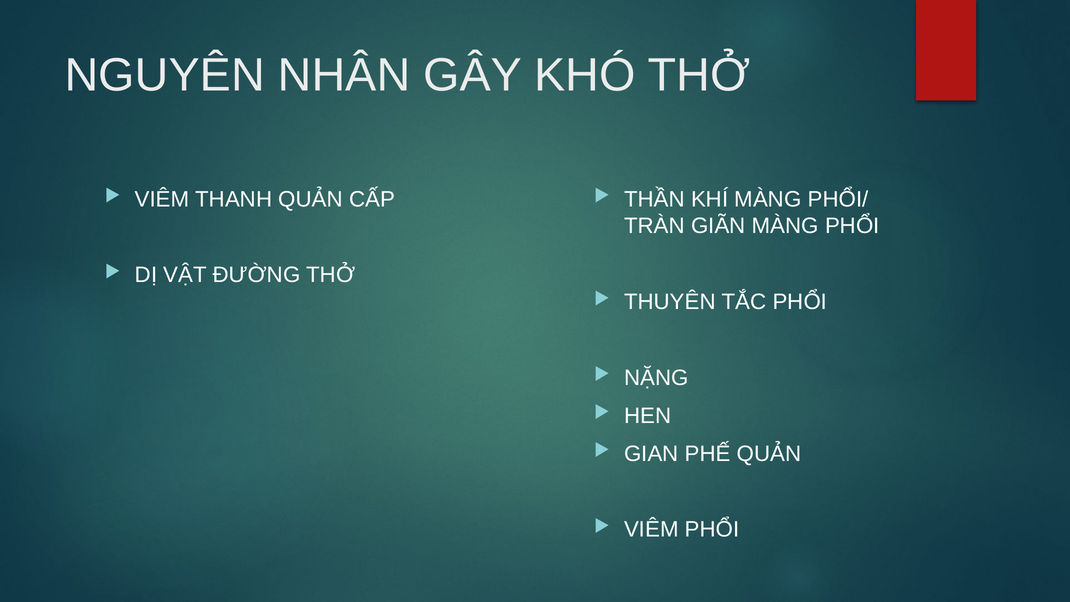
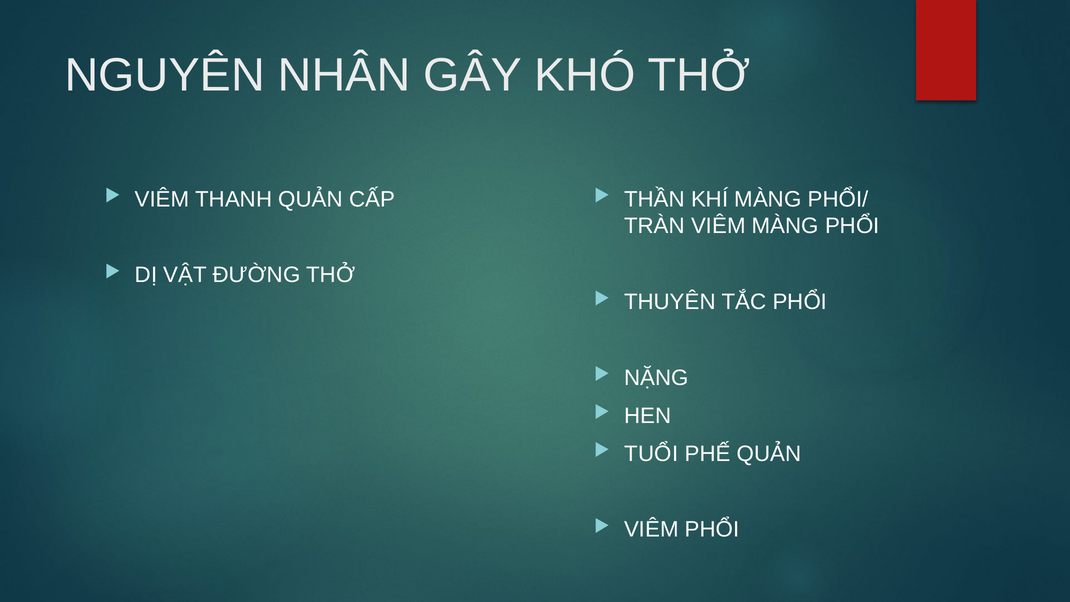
TRÀN GIÃN: GIÃN -> VIÊM (718, 226)
GIAN: GIAN -> TUỔI (651, 454)
